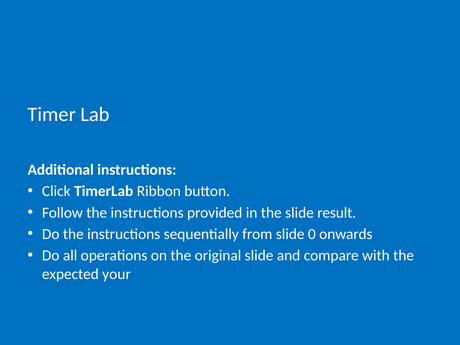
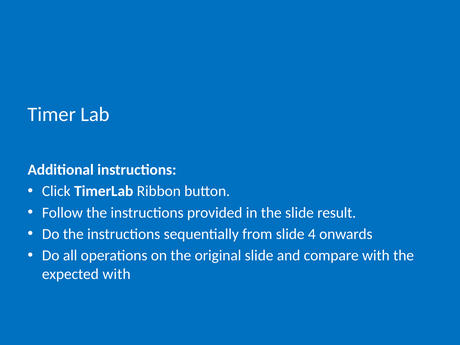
0: 0 -> 4 (312, 234)
expected your: your -> with (117, 274)
